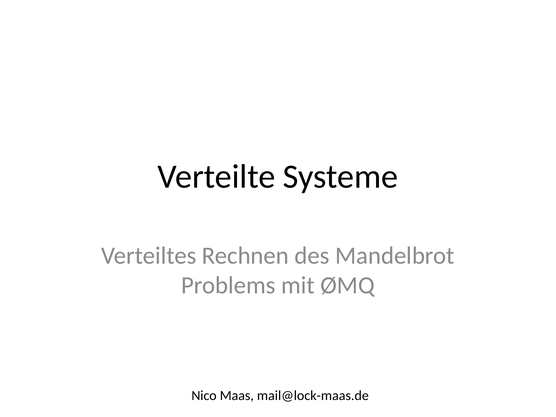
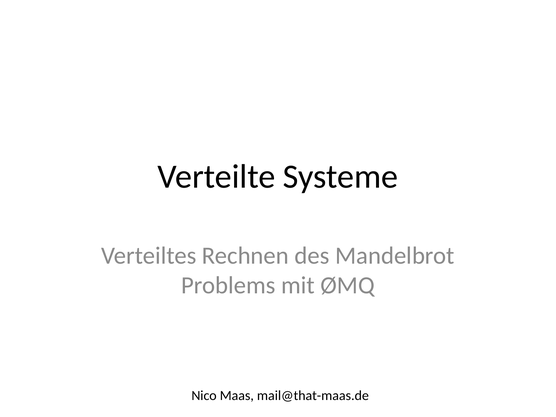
mail@lock-maas.de: mail@lock-maas.de -> mail@that-maas.de (313, 396)
